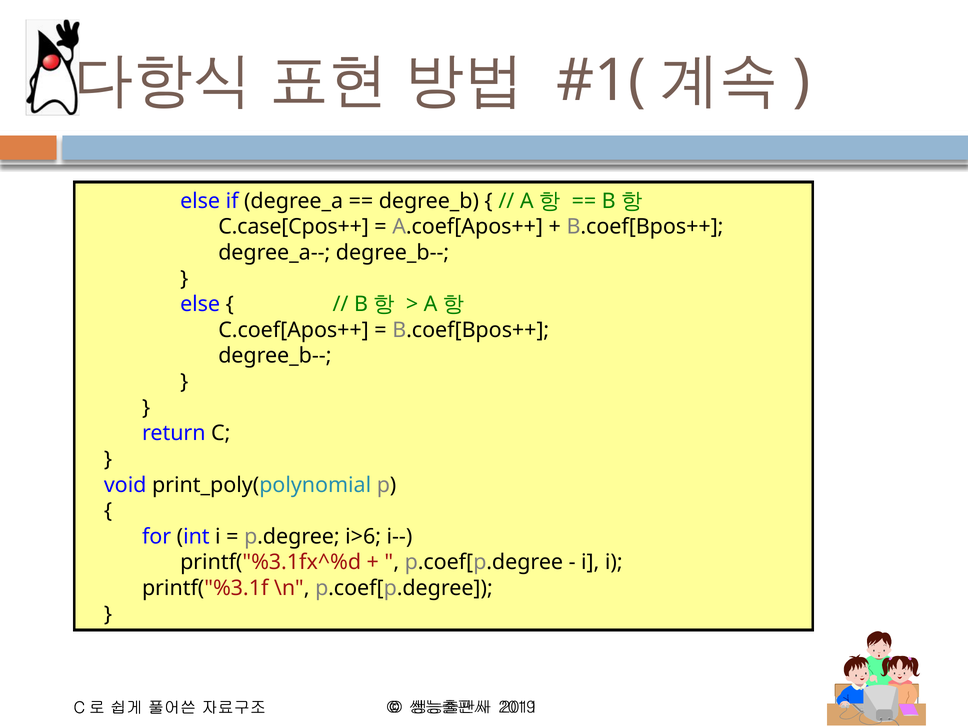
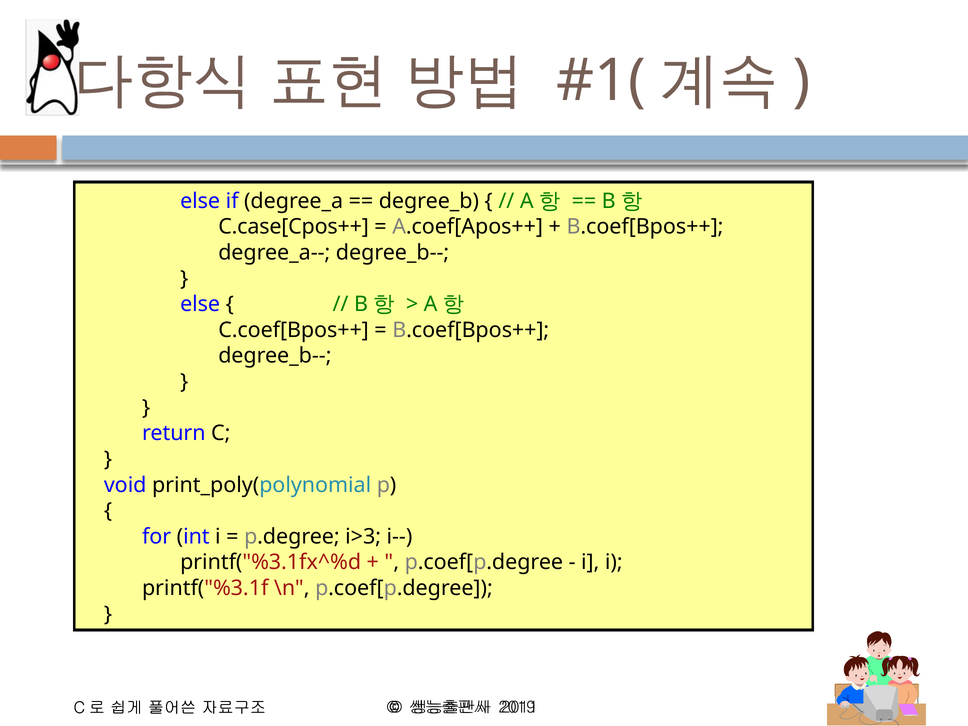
C.coef[Apos++: C.coef[Apos++ -> C.coef[Bpos++ (294, 330)
i>6: i>6 -> i>3 (363, 537)
